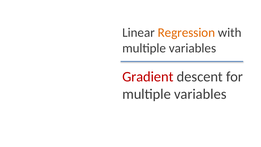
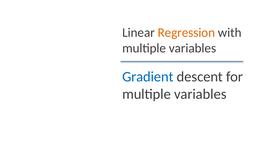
Gradient colour: red -> blue (148, 77)
